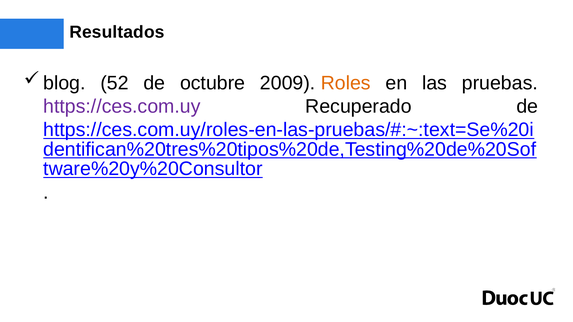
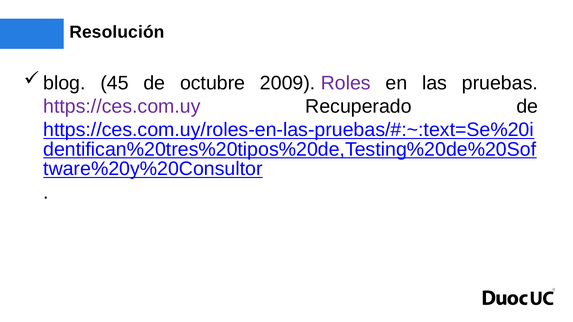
Resultados: Resultados -> Resolución (117, 32)
52: 52 -> 45 (115, 83)
Roles colour: orange -> purple (346, 83)
